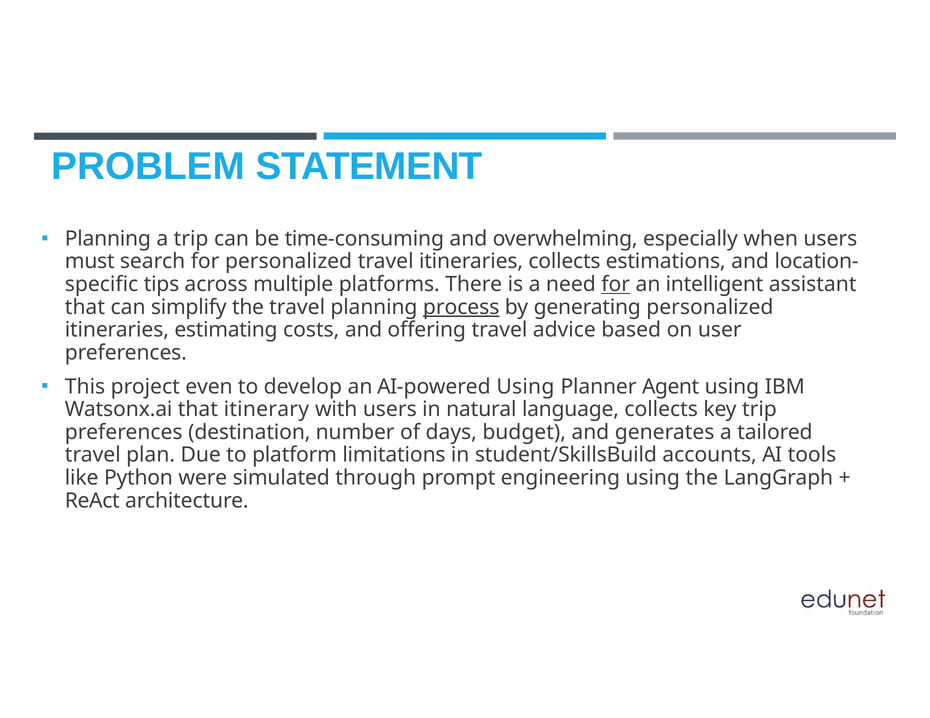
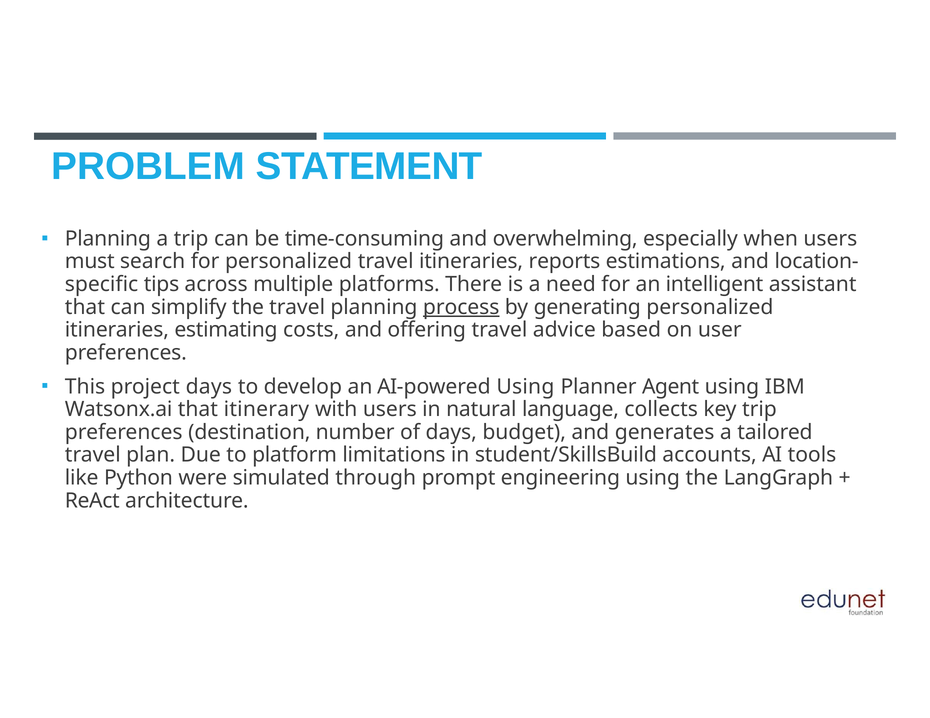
itineraries collects: collects -> reports (564, 262)
for underline: present -> none (616, 285)
project even: even -> days (209, 387)
